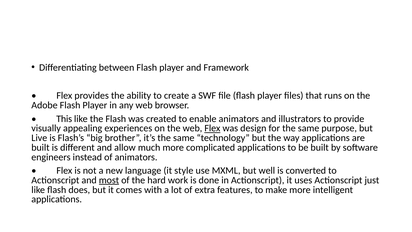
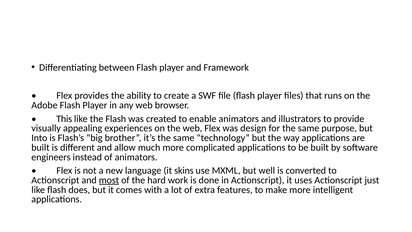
Flex underline: present -> none (212, 128)
Live: Live -> Into (39, 138)
style: style -> skins (184, 170)
